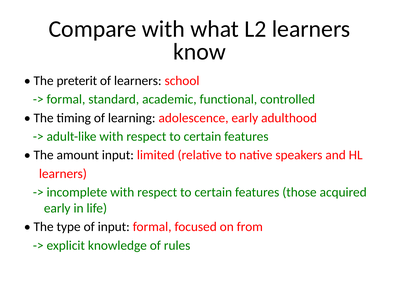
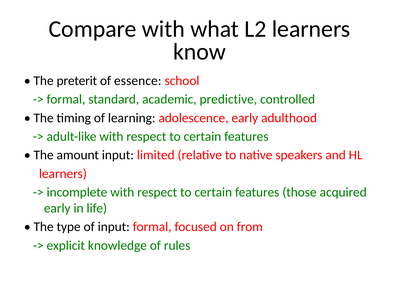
of learners: learners -> essence (138, 81)
functional: functional -> predictive (228, 99)
